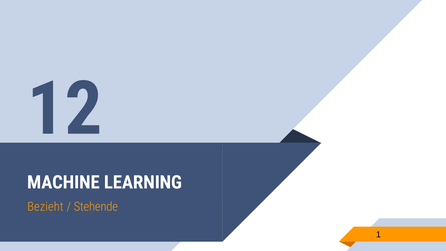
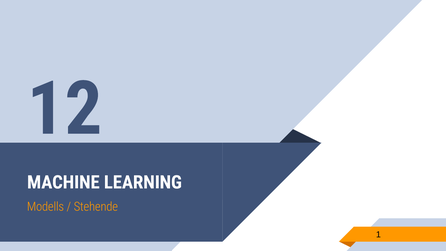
Bezieht: Bezieht -> Modells (46, 207)
